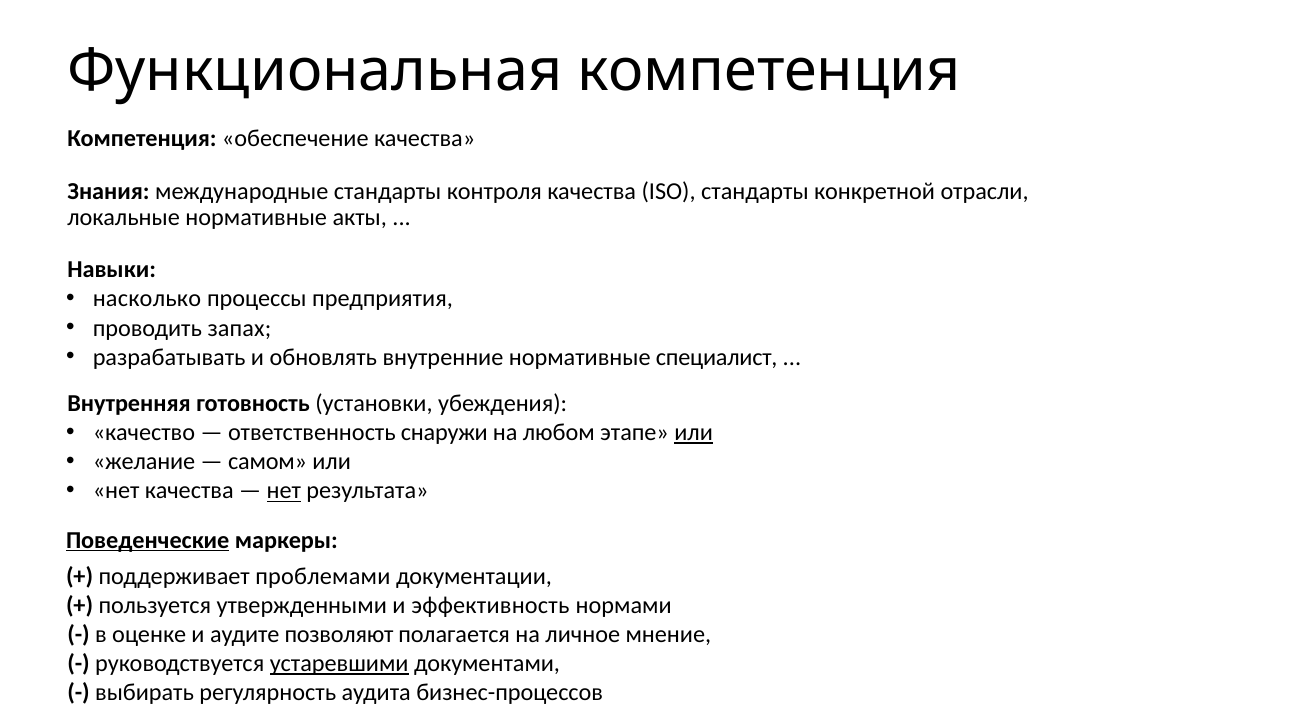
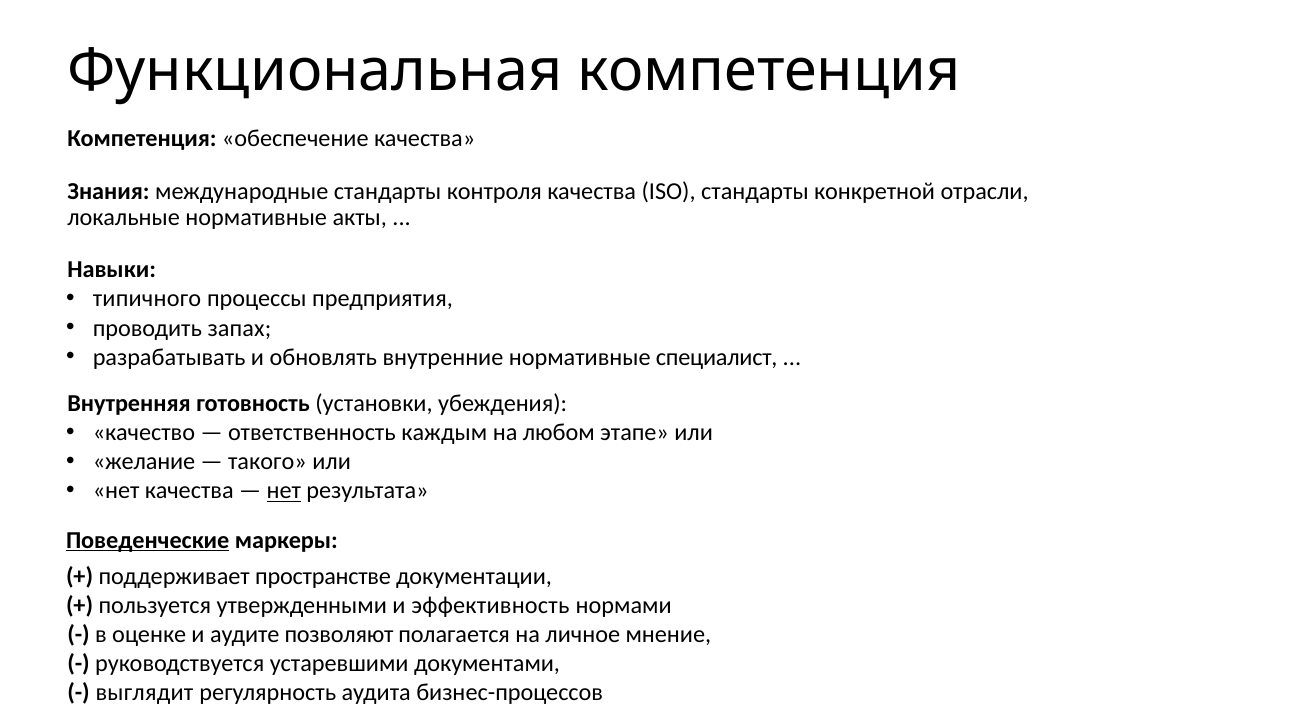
насколько: насколько -> типичного (147, 299)
снаружи: снаружи -> каждым (444, 433)
или underline: present -> none (694, 433)
самом: самом -> такого (267, 462)
проблемами: проблемами -> пространстве (323, 576)
устаревшими underline: present -> none (339, 664)
выбирать: выбирать -> выглядит (144, 693)
